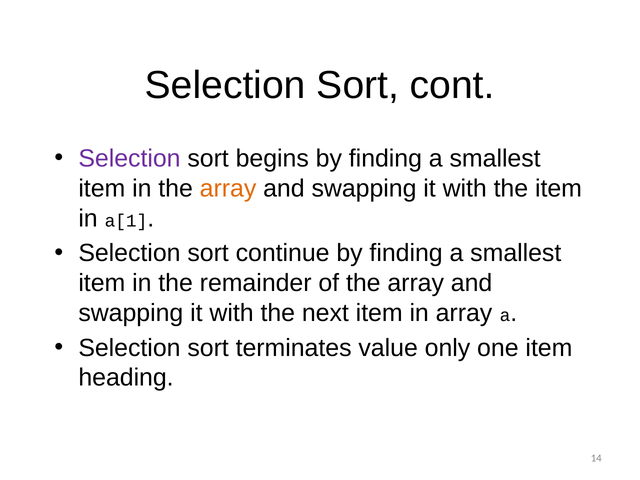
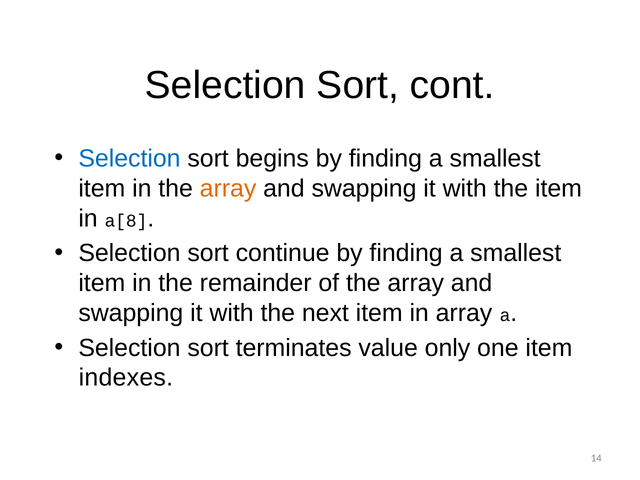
Selection colour: purple -> blue (129, 159)
a[1: a[1 -> a[8 (126, 221)
heading: heading -> indexes (126, 378)
